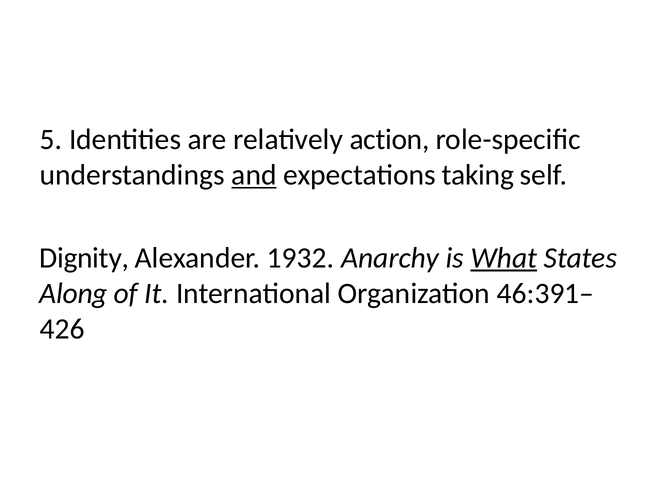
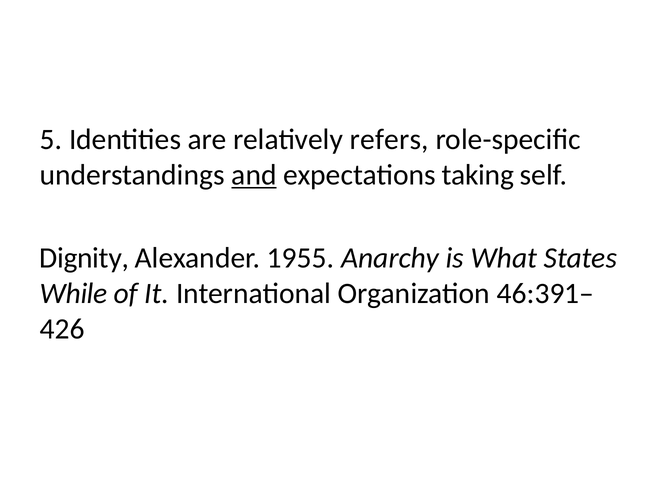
action: action -> refers (389, 140)
1932: 1932 -> 1955 (300, 258)
What underline: present -> none (504, 258)
Along: Along -> While (74, 293)
